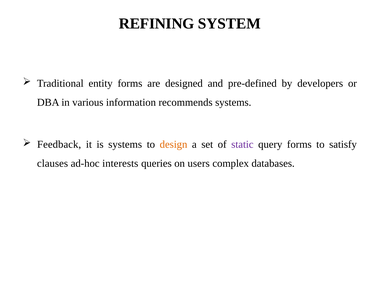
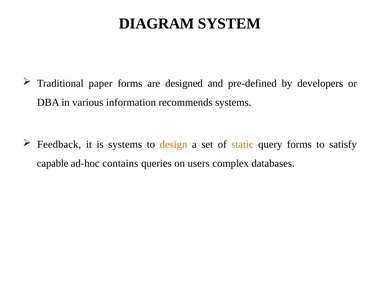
REFINING: REFINING -> DIAGRAM (157, 24)
entity: entity -> paper (101, 83)
static colour: purple -> orange (242, 145)
clauses: clauses -> capable (53, 164)
interests: interests -> contains (120, 164)
